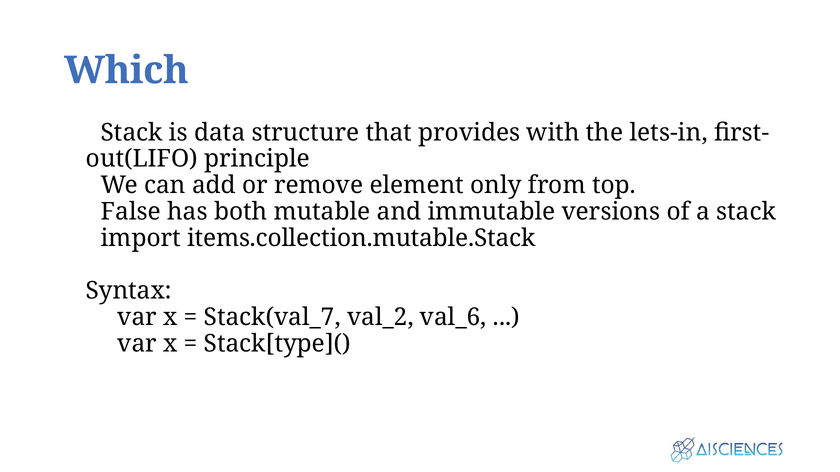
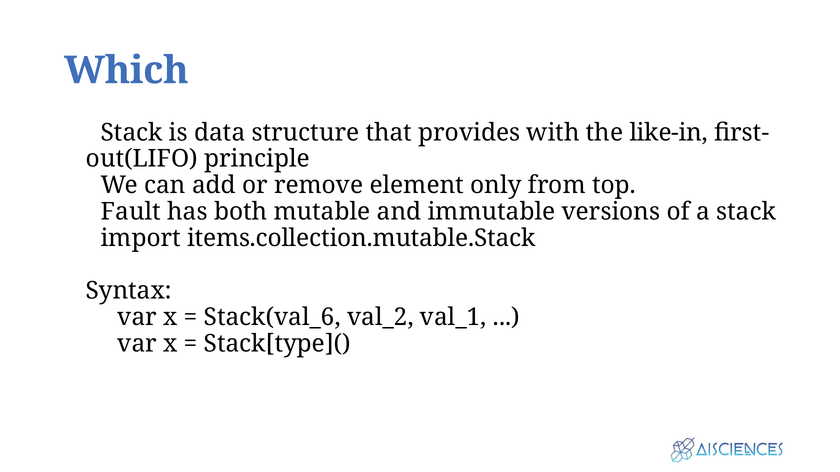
lets-in: lets-in -> like-in (669, 133)
False: False -> Fault (131, 212)
Stack(val_7: Stack(val_7 -> Stack(val_6 (272, 318)
val_6: val_6 -> val_1 (453, 318)
